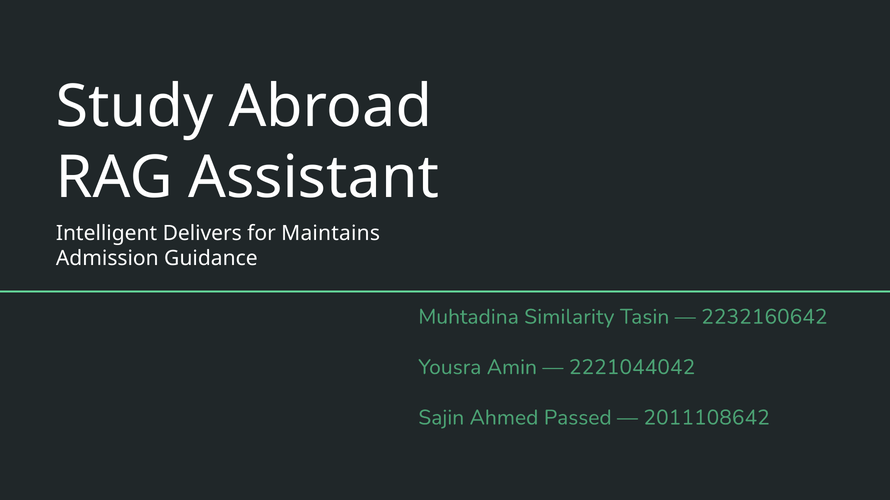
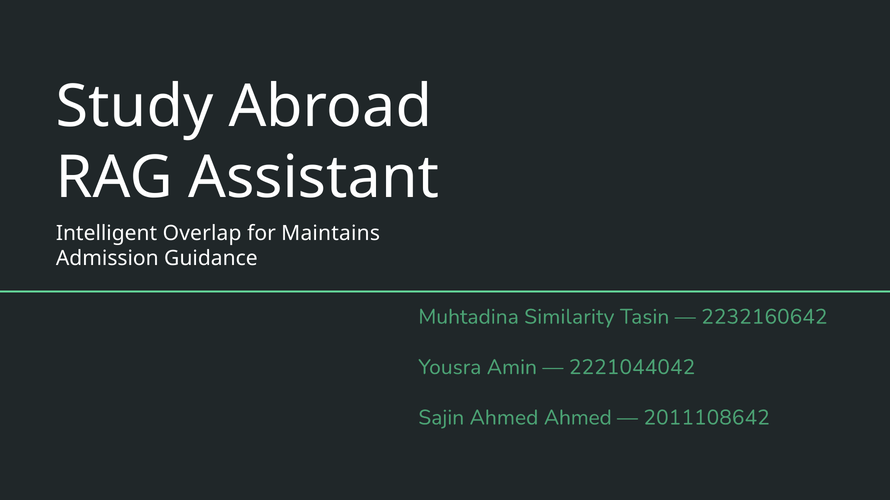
Delivers: Delivers -> Overlap (202, 234)
Ahmed Passed: Passed -> Ahmed (578, 418)
